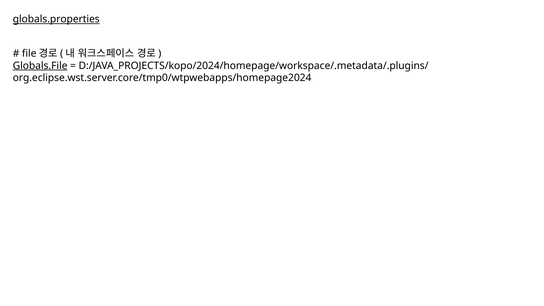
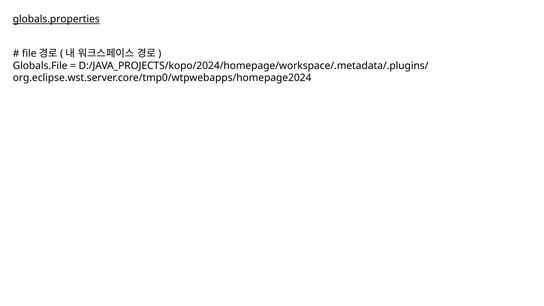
Globals.File underline: present -> none (40, 66)
